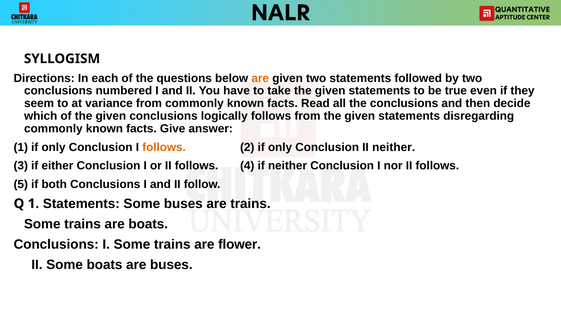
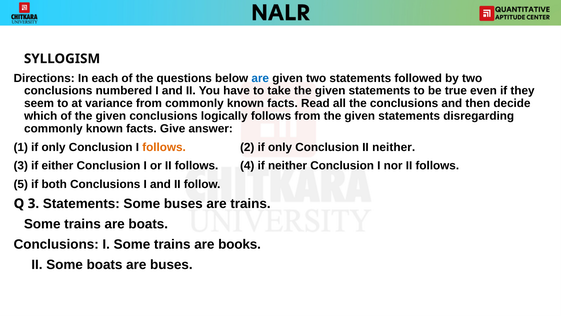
are colour: orange -> blue (260, 78)
Q 1: 1 -> 3 (32, 203)
flower: flower -> books (240, 244)
